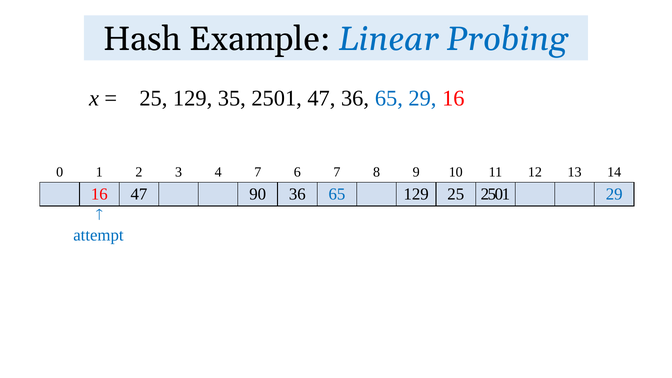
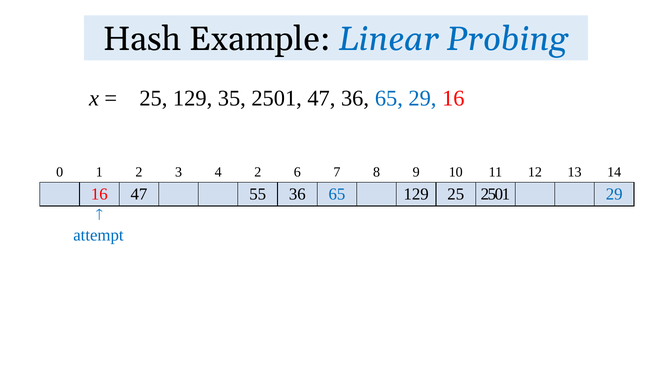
4 7: 7 -> 2 (258, 172)
90: 90 -> 55 (258, 194)
